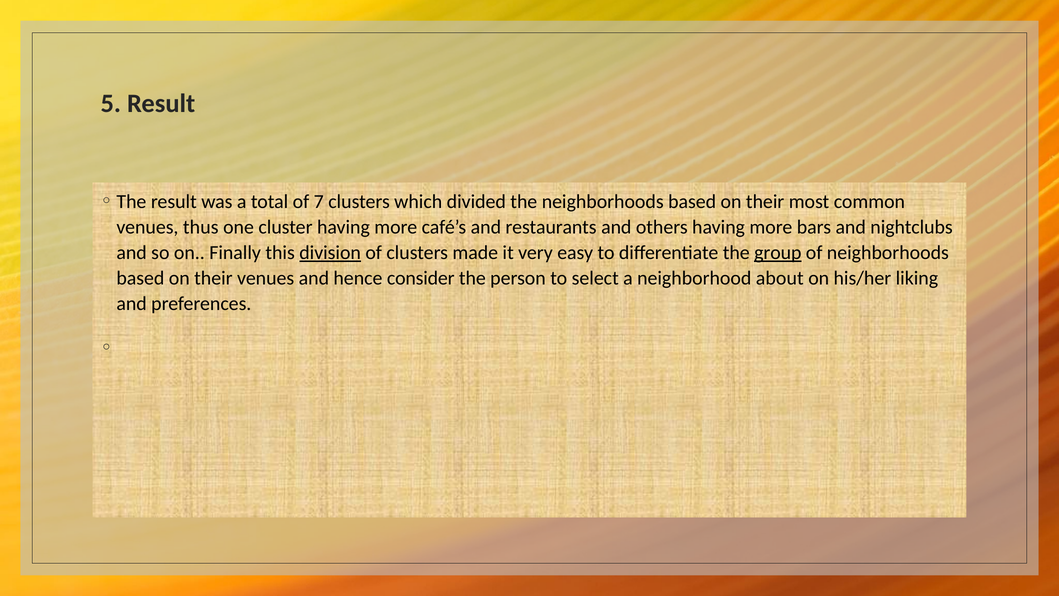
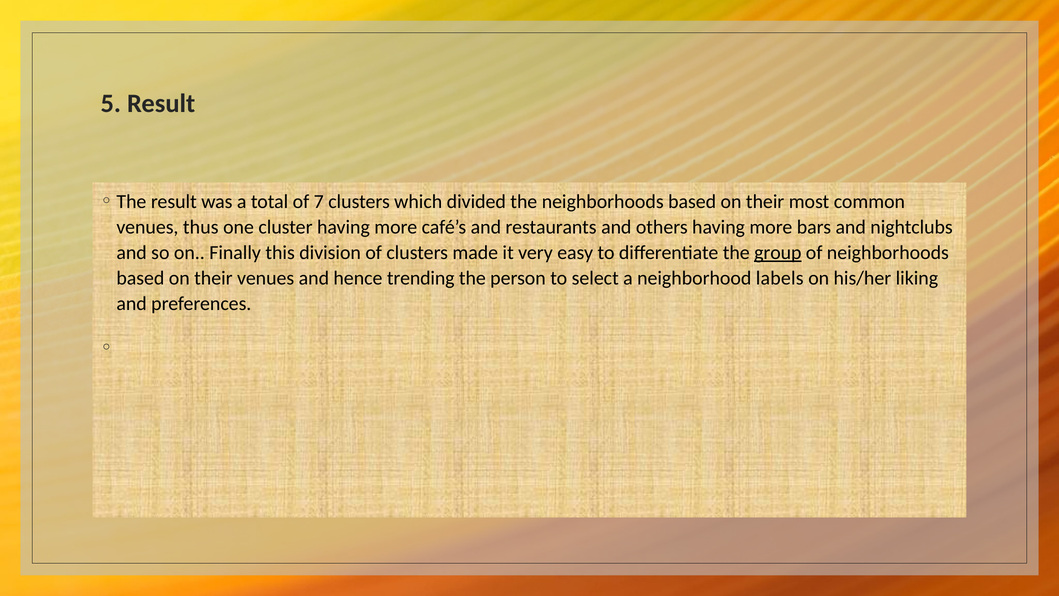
division underline: present -> none (330, 253)
consider: consider -> trending (421, 278)
about: about -> labels (780, 278)
